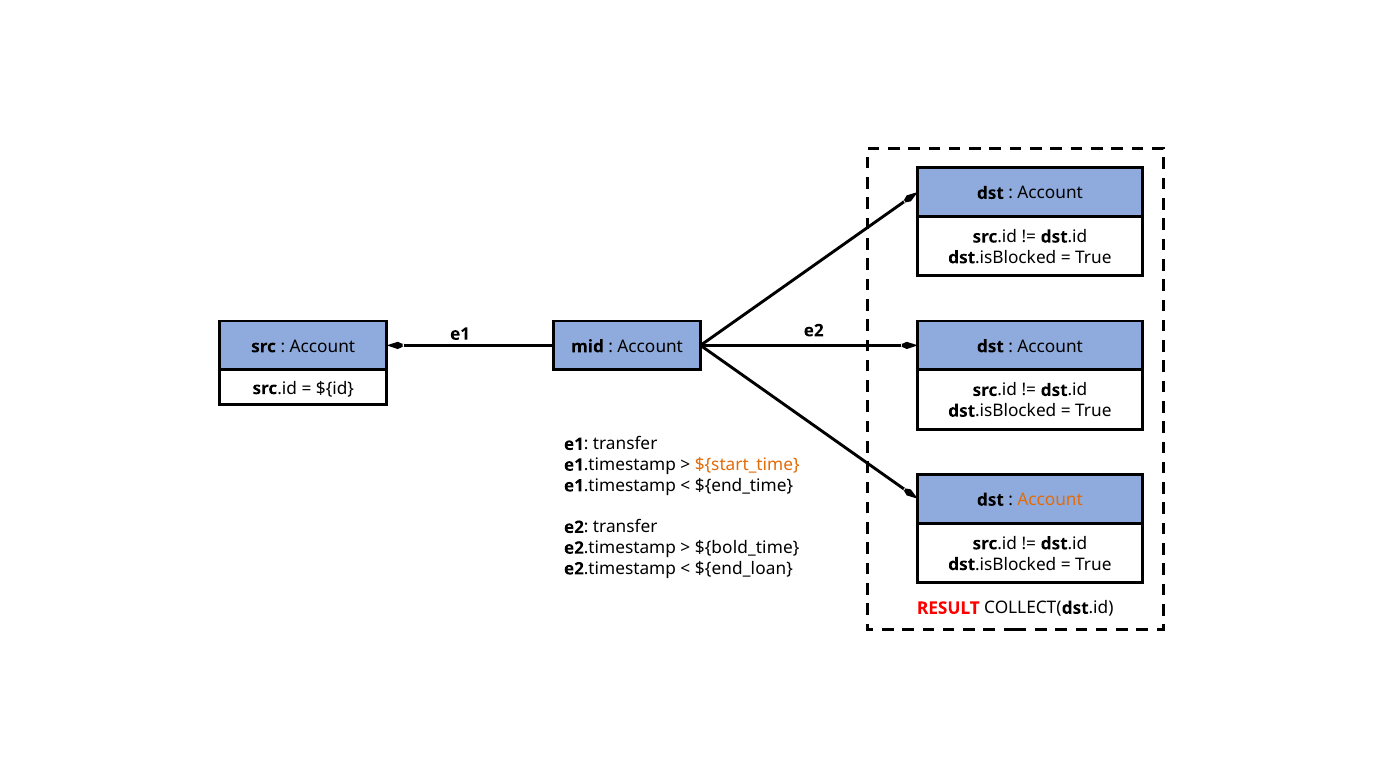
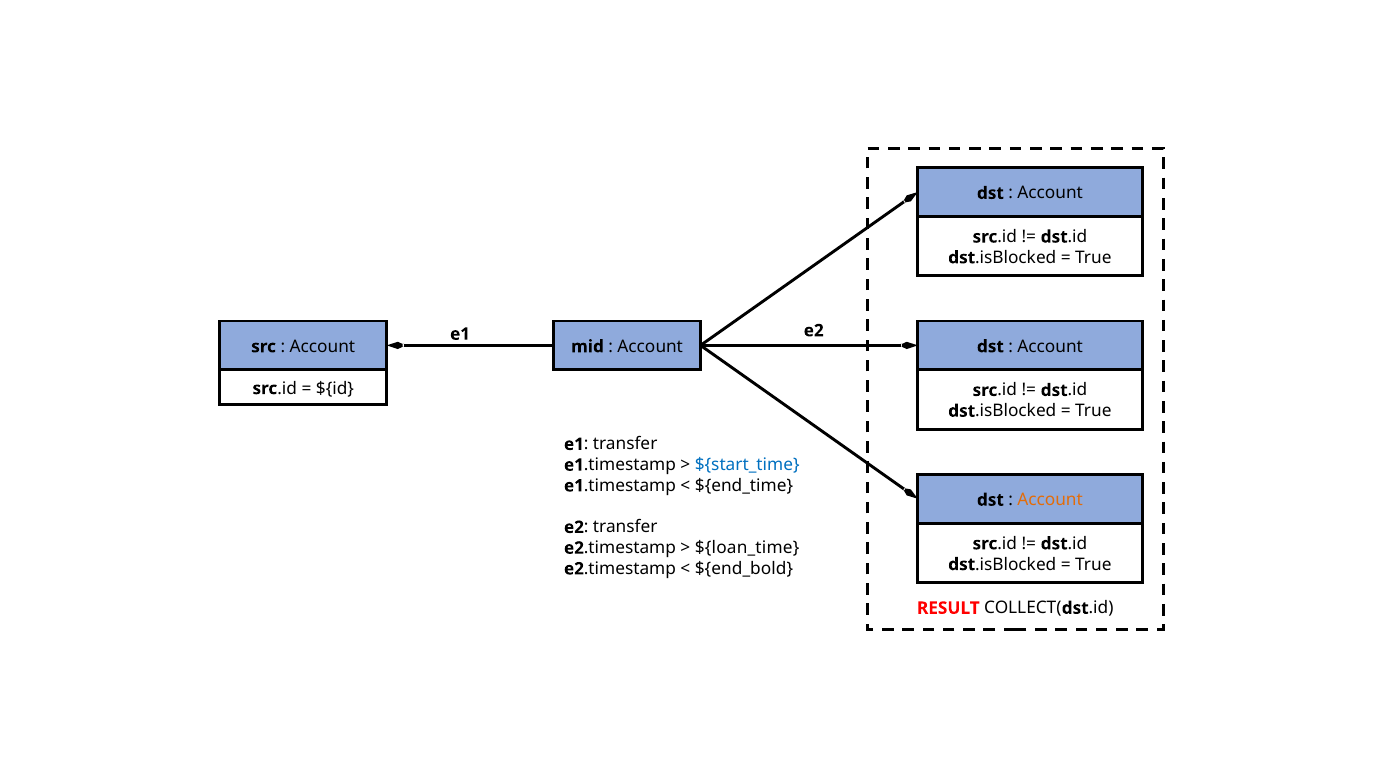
${start_time colour: orange -> blue (747, 465)
${bold_time: ${bold_time -> ${loan_time (747, 548)
${end_loan: ${end_loan -> ${end_bold (744, 569)
